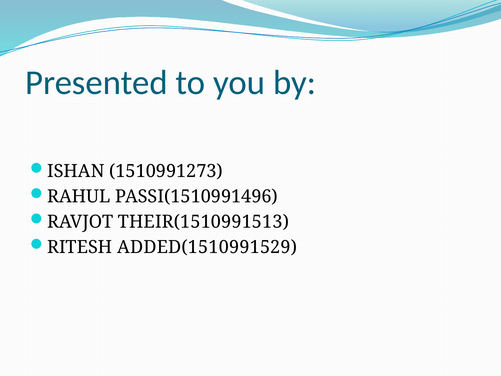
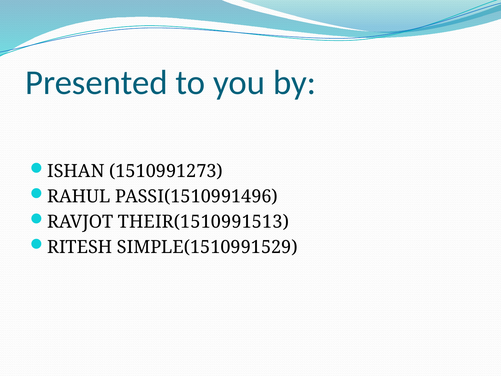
ADDED(1510991529: ADDED(1510991529 -> SIMPLE(1510991529 (207, 247)
